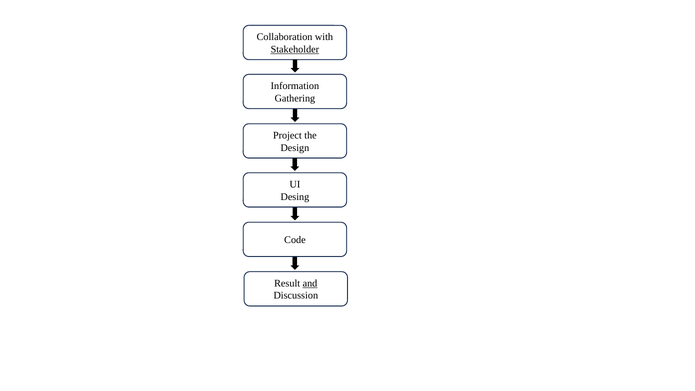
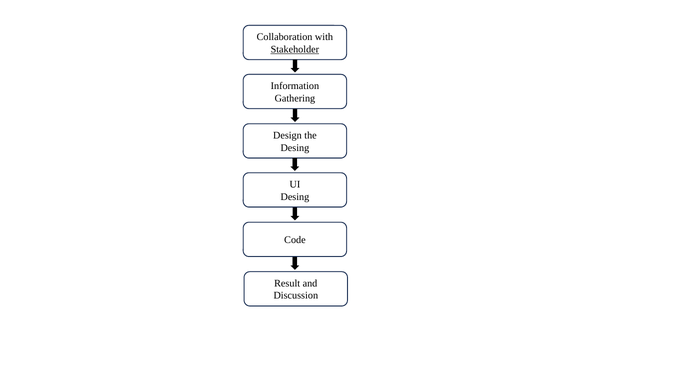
Project: Project -> Design (287, 136)
Design: Design -> Desing (295, 148)
and underline: present -> none (310, 283)
